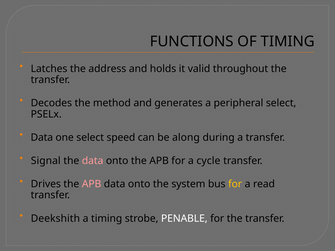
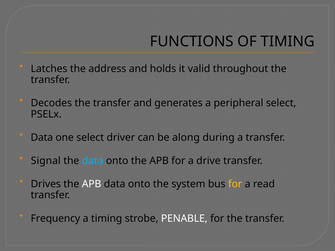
Decodes the method: method -> transfer (112, 103)
speed: speed -> driver (121, 138)
data colour: pink -> light blue (93, 161)
cycle: cycle -> drive (208, 161)
APB colour: pink -> white (92, 184)
Deekshith: Deekshith -> Frequency (55, 219)
